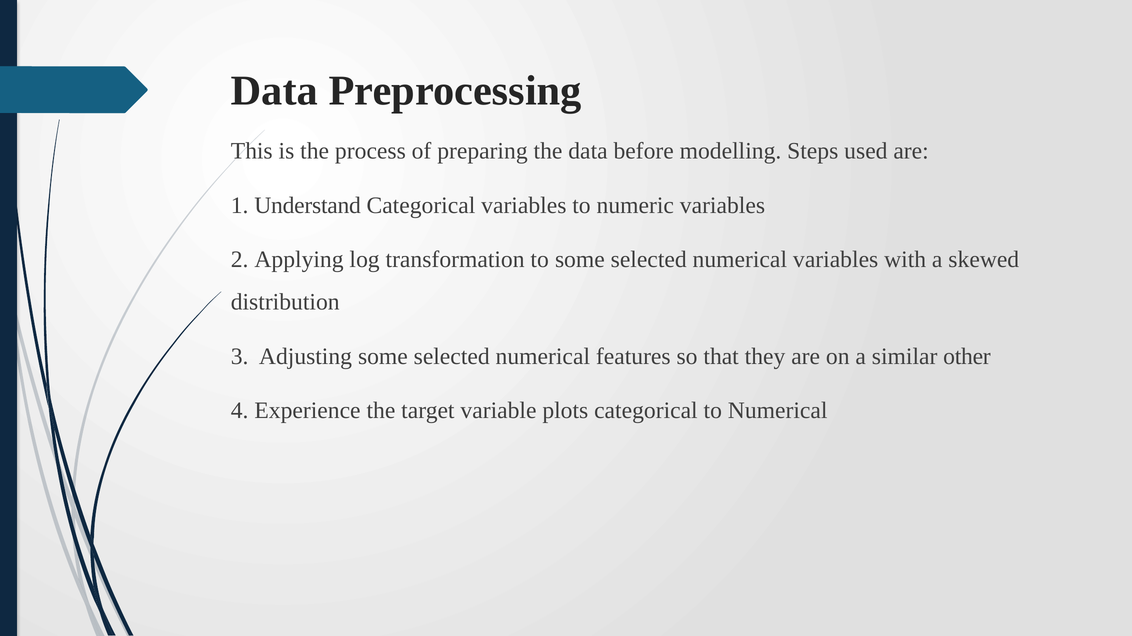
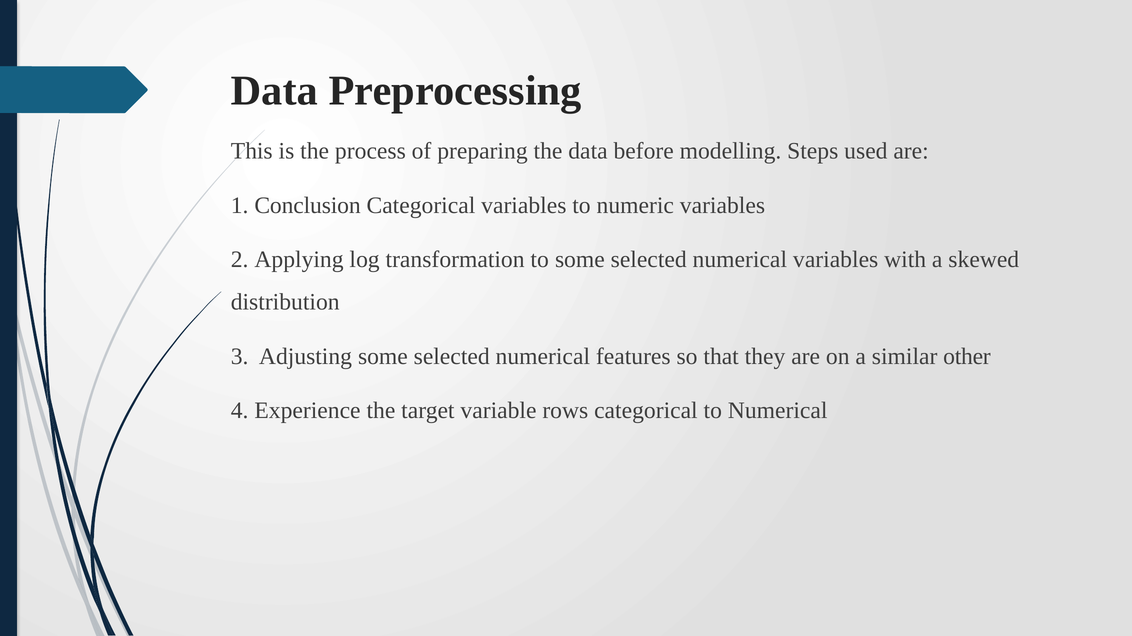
Understand: Understand -> Conclusion (308, 206)
plots: plots -> rows (565, 411)
